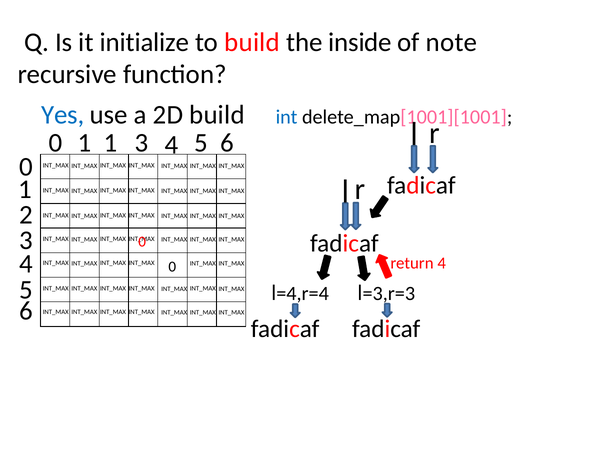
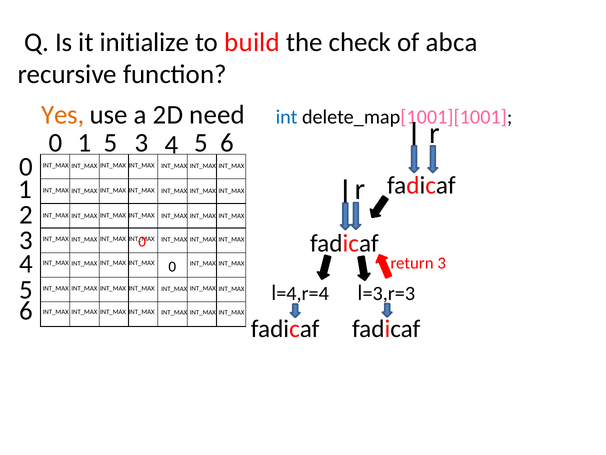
inside: inside -> check (360, 42)
note: note -> abca (452, 42)
Yes colour: blue -> orange (63, 115)
2D build: build -> need (217, 115)
1 1: 1 -> 5 (111, 143)
return 4: 4 -> 3 (442, 263)
